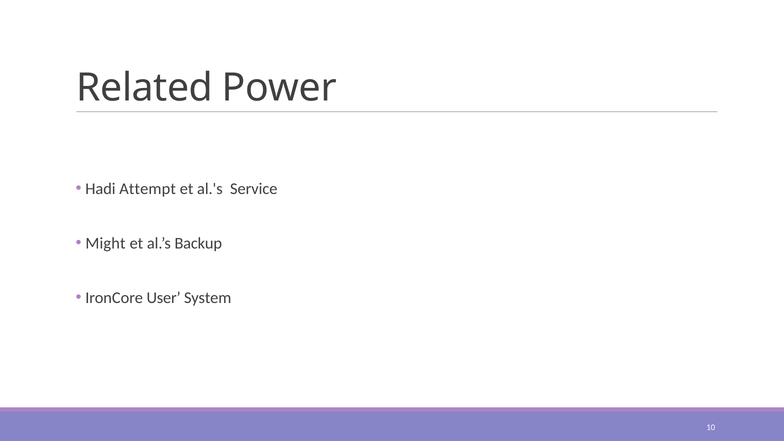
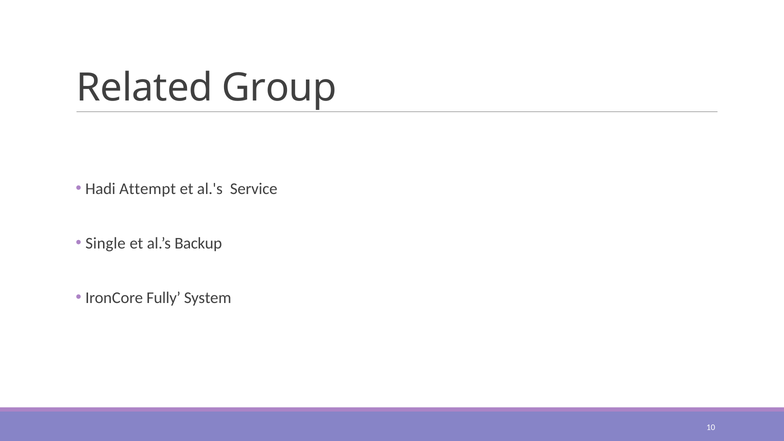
Power: Power -> Group (279, 88)
Might: Might -> Single (105, 243)
User: User -> Fully (164, 298)
